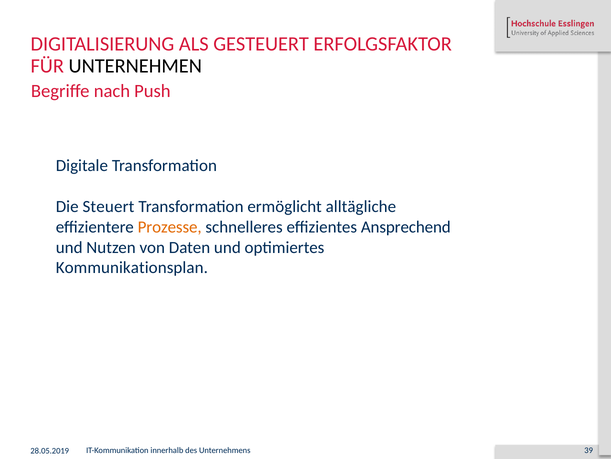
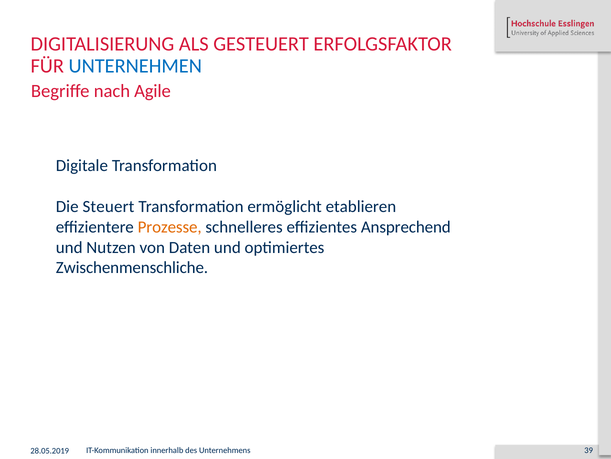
UNTERNEHMEN colour: black -> blue (135, 66)
Push: Push -> Agile (152, 91)
alltägliche: alltägliche -> etablieren (361, 206)
Kommunikationsplan: Kommunikationsplan -> Zwischenmenschliche (132, 267)
